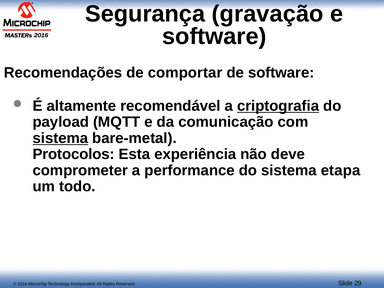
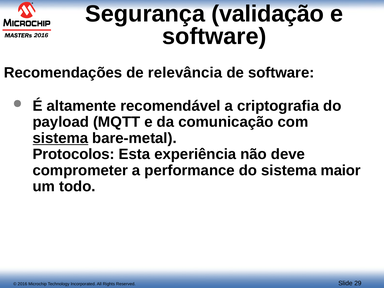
gravação: gravação -> validação (268, 14)
comportar: comportar -> relevância (185, 73)
criptografia underline: present -> none (278, 106)
etapa: etapa -> maior (341, 170)
